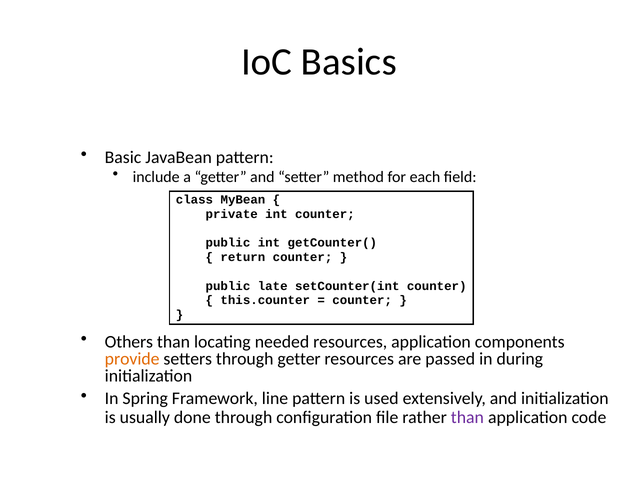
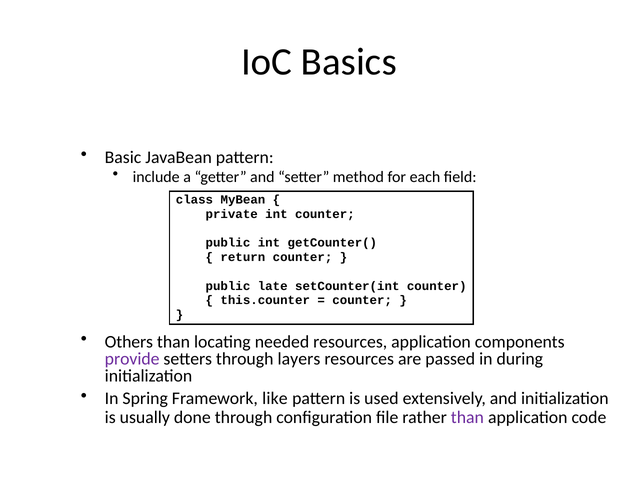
provide colour: orange -> purple (132, 360)
through getter: getter -> layers (299, 360)
line: line -> like (275, 399)
